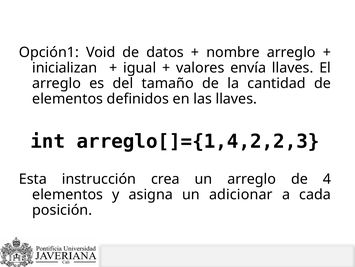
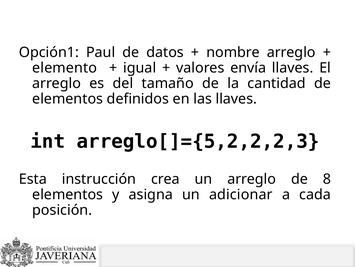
Void: Void -> Paul (101, 52)
inicializan: inicializan -> elemento (65, 68)
arreglo[]={1,4,2,2,3: arreglo[]={1,4,2,2,3 -> arreglo[]={5,2,2,2,3 (198, 141)
4: 4 -> 8 (327, 179)
